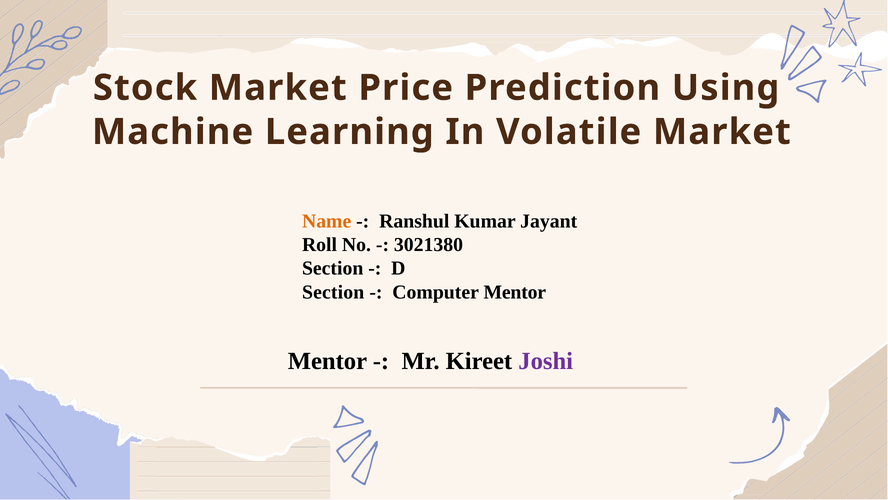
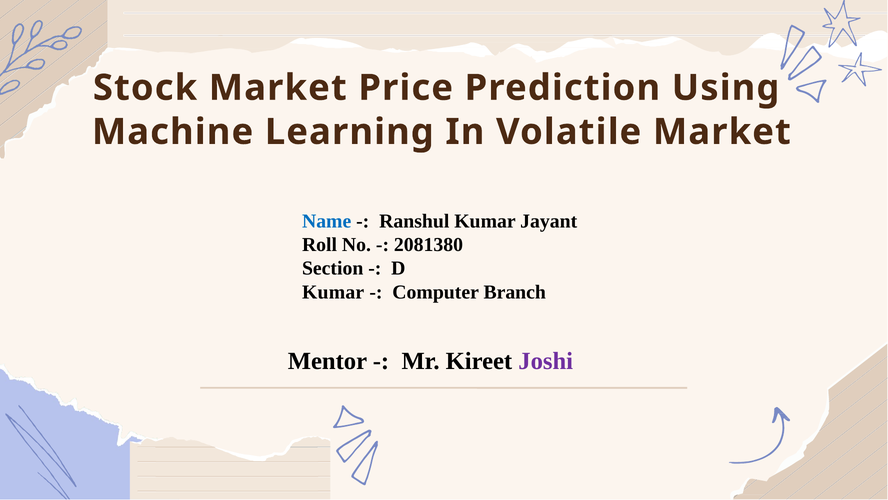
Name colour: orange -> blue (327, 221)
3021380: 3021380 -> 2081380 (429, 245)
Section: Section -> Kumar (333, 292)
Computer Mentor: Mentor -> Branch (515, 292)
